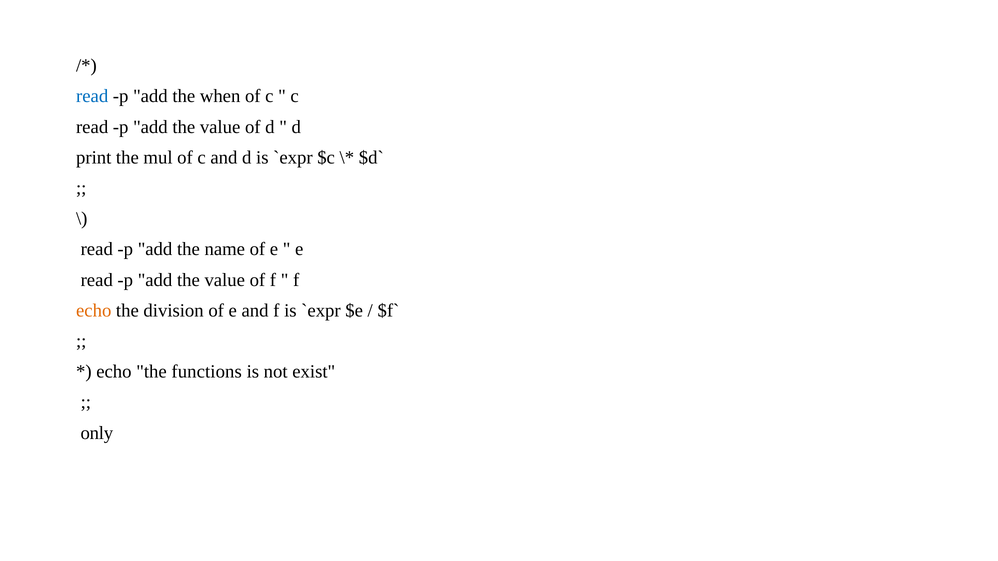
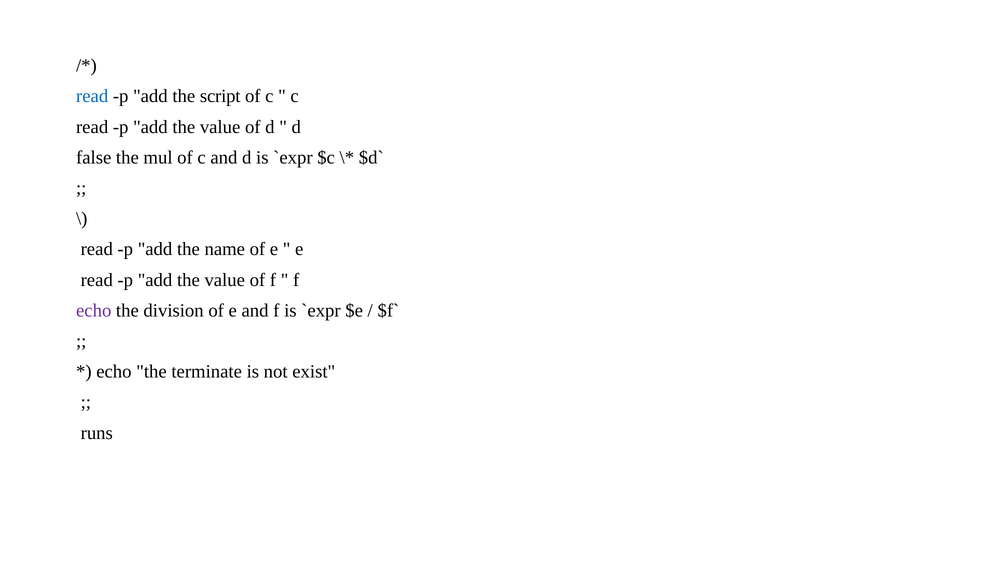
when: when -> script (220, 96)
print: print -> false (94, 158)
echo colour: orange -> purple (94, 311)
functions: functions -> terminate (207, 372)
only: only -> runs (97, 433)
